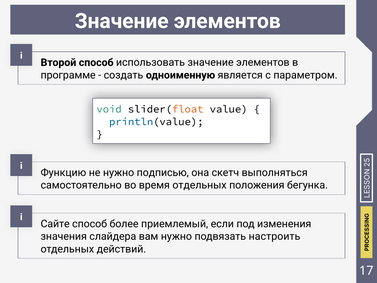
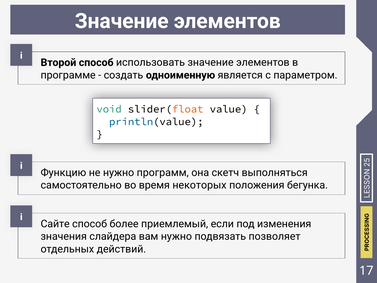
подписью: подписью -> программ (163, 173)
время отдельных: отдельных -> некоторых (199, 185)
настроить: настроить -> позволяет (275, 236)
